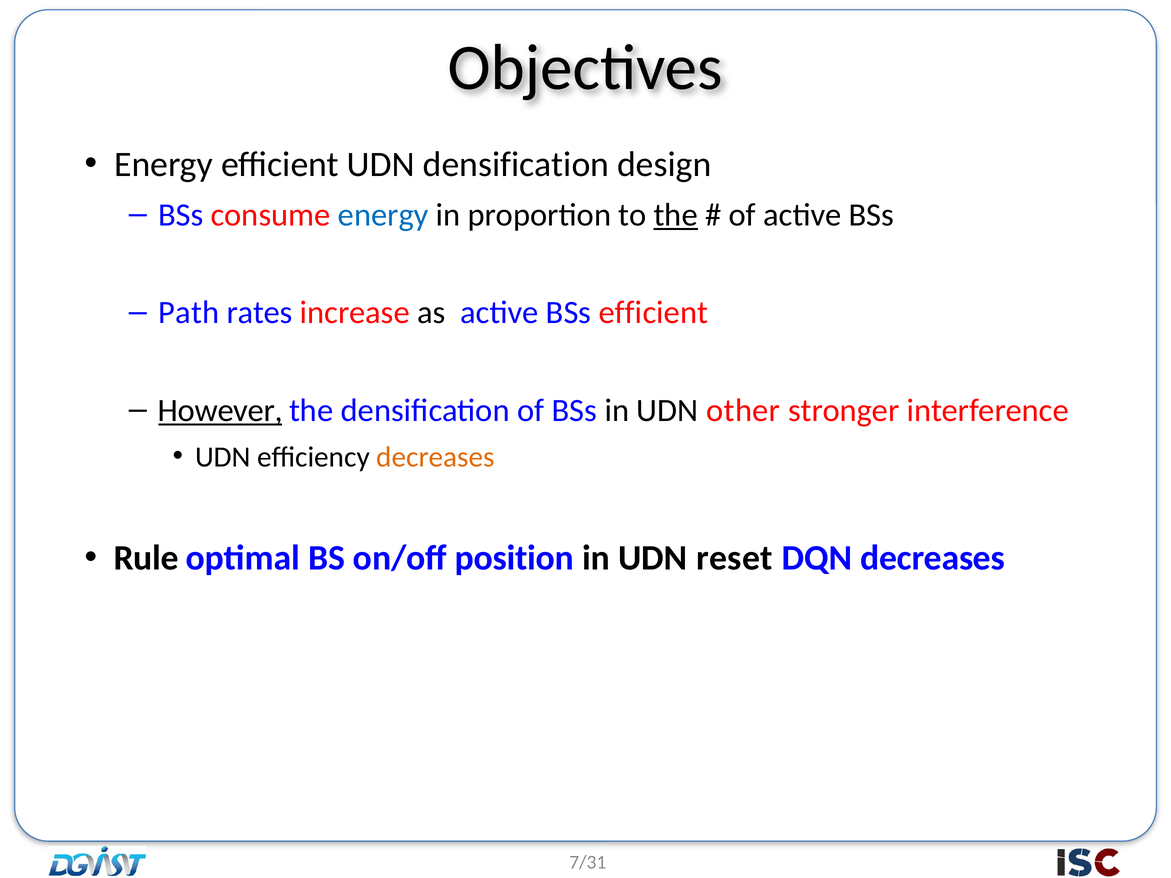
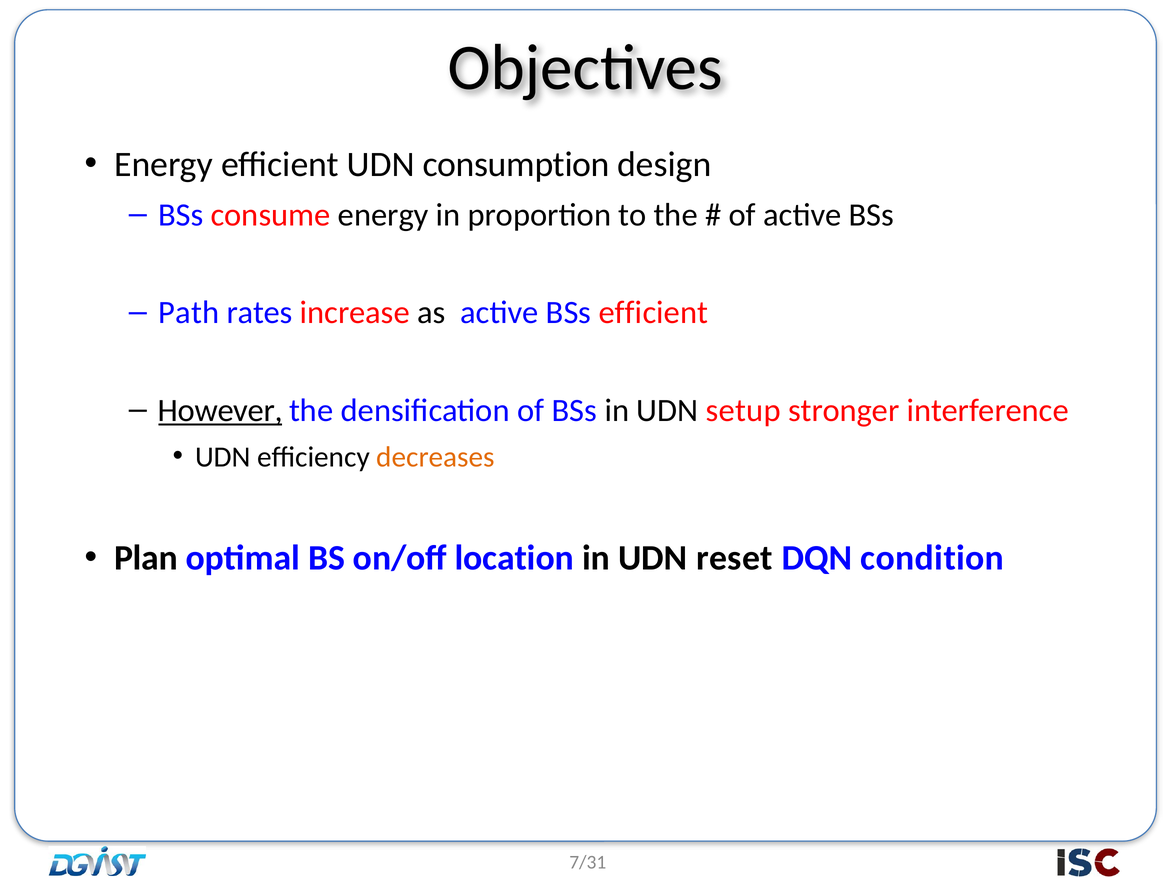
UDN densification: densification -> consumption (516, 165)
energy colour: blue -> black (383, 215)
the underline: present -> none (676, 215)
other: other -> setup (743, 410)
Rule: Rule -> Plan (146, 558)
position: position -> location (514, 558)
DQN decreases: decreases -> condition (932, 558)
